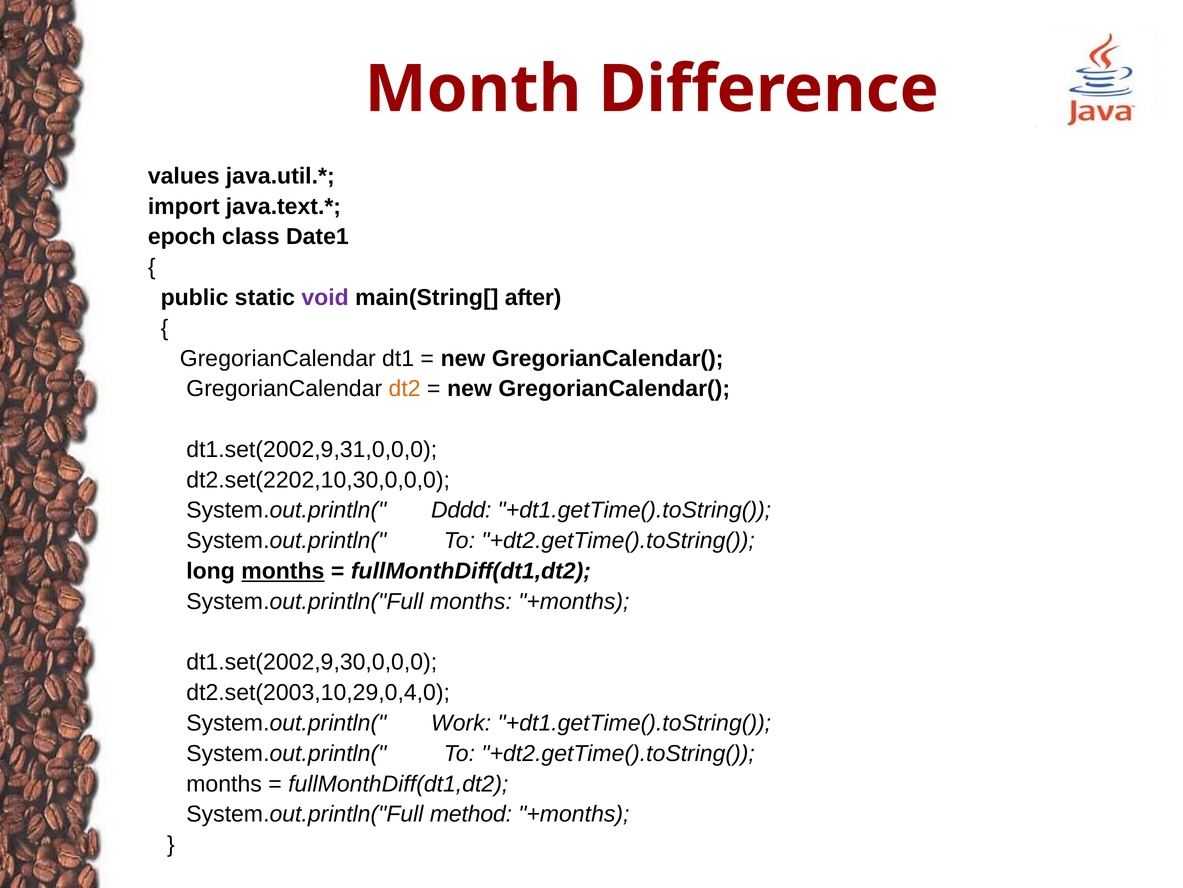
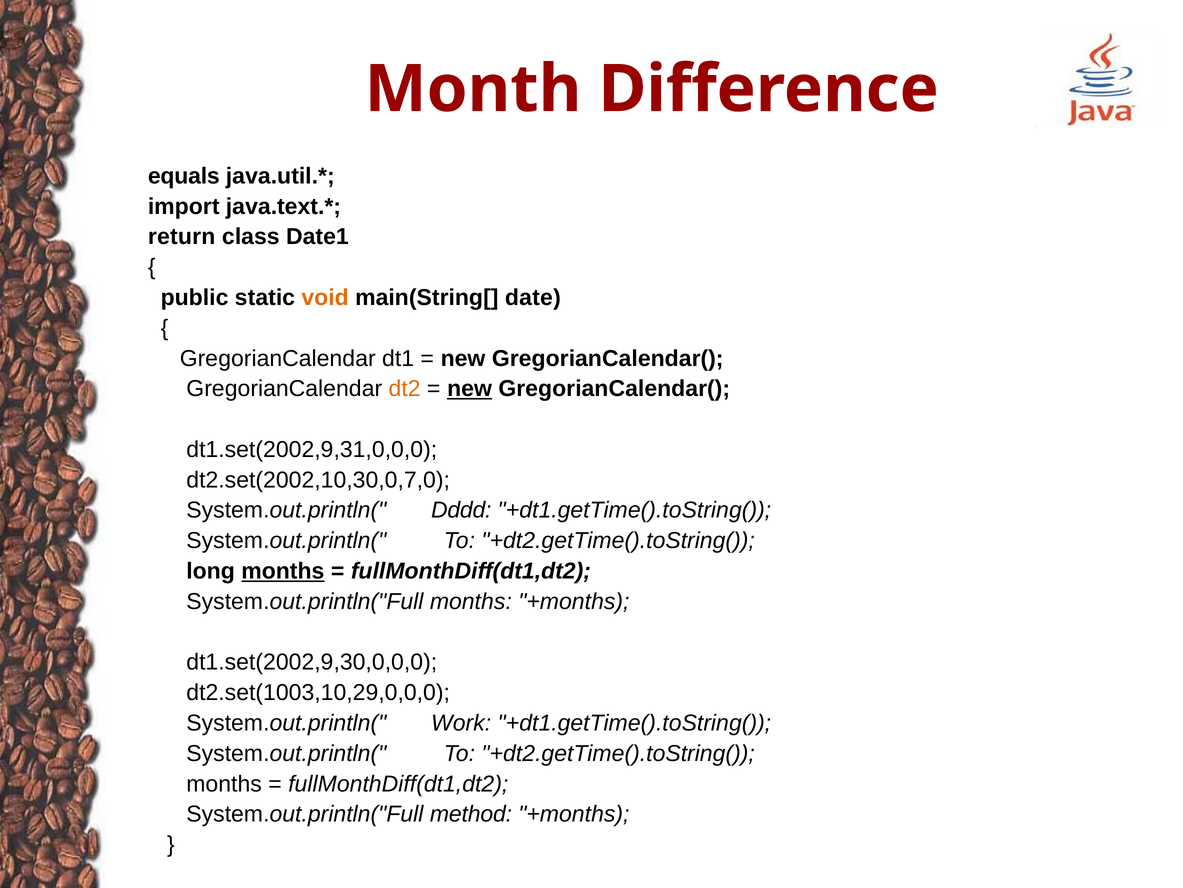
values: values -> equals (184, 176)
epoch: epoch -> return (182, 237)
void colour: purple -> orange (325, 297)
after: after -> date (533, 297)
new underline: none -> present (470, 388)
dt2.set(2202,10,30,0,0,0: dt2.set(2202,10,30,0,0,0 -> dt2.set(2002,10,30,0,7,0 (318, 480)
dt2.set(2003,10,29,0,4,0: dt2.set(2003,10,29,0,4,0 -> dt2.set(1003,10,29,0,0,0 (318, 692)
